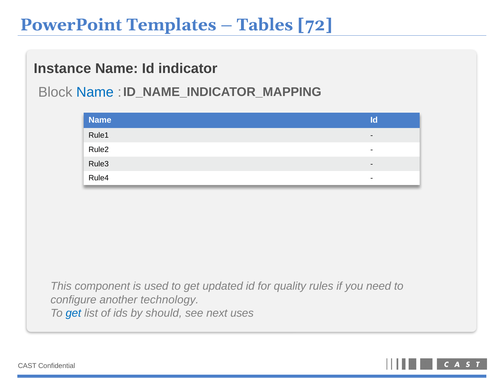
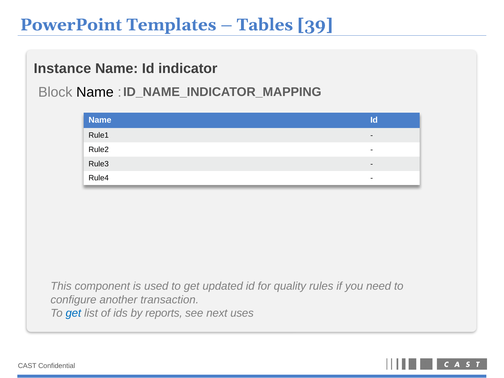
72: 72 -> 39 (315, 25)
Name colour: blue -> black (95, 92)
technology: technology -> transaction (170, 300)
should: should -> reports (164, 313)
